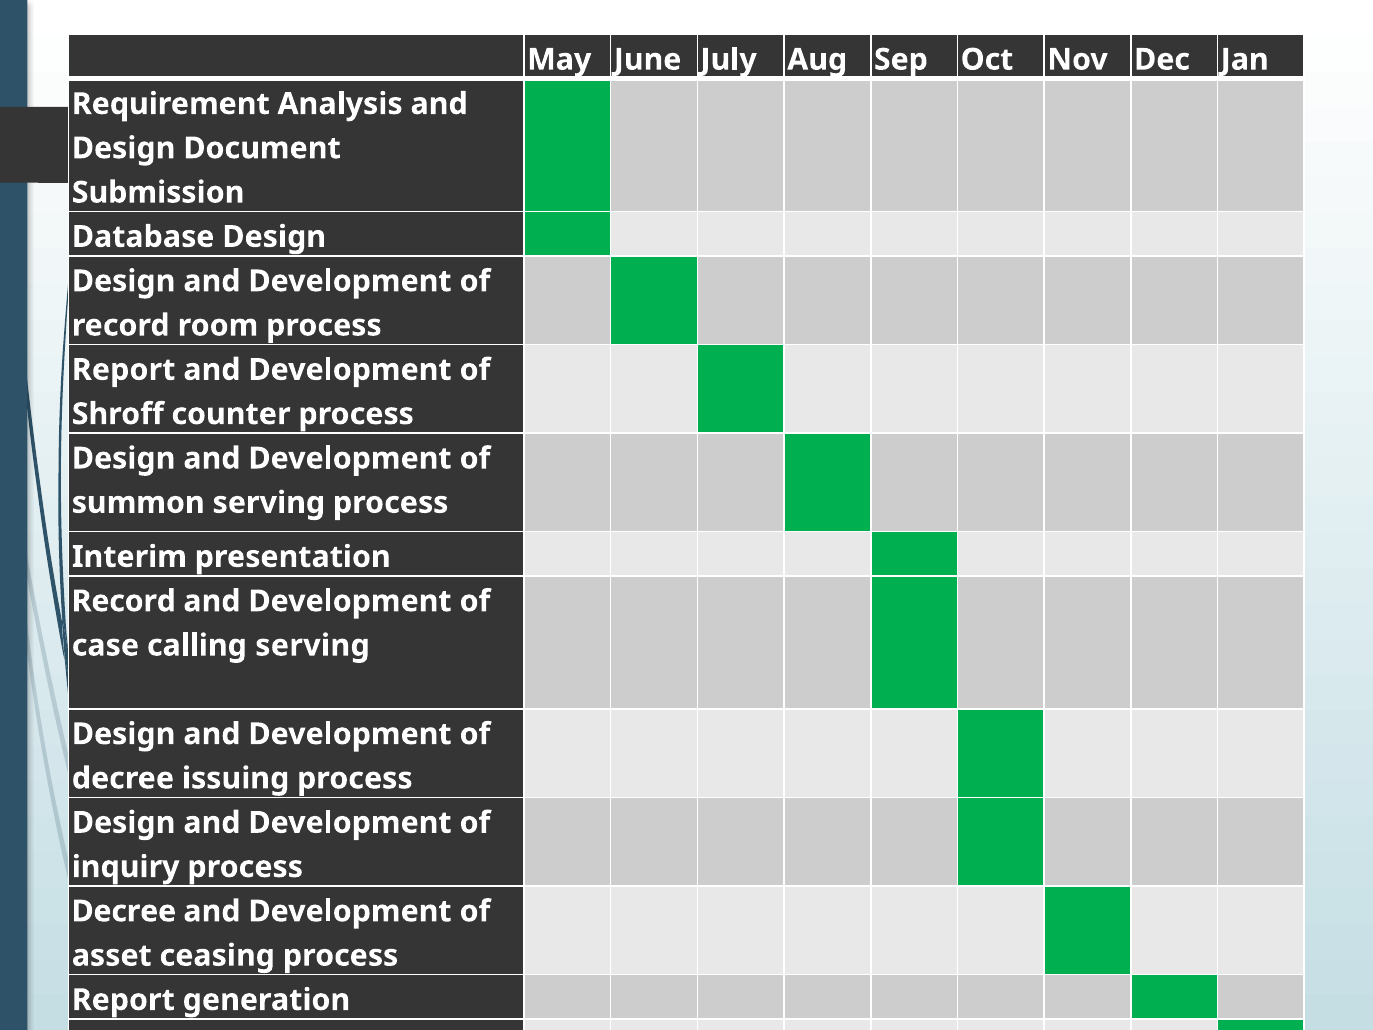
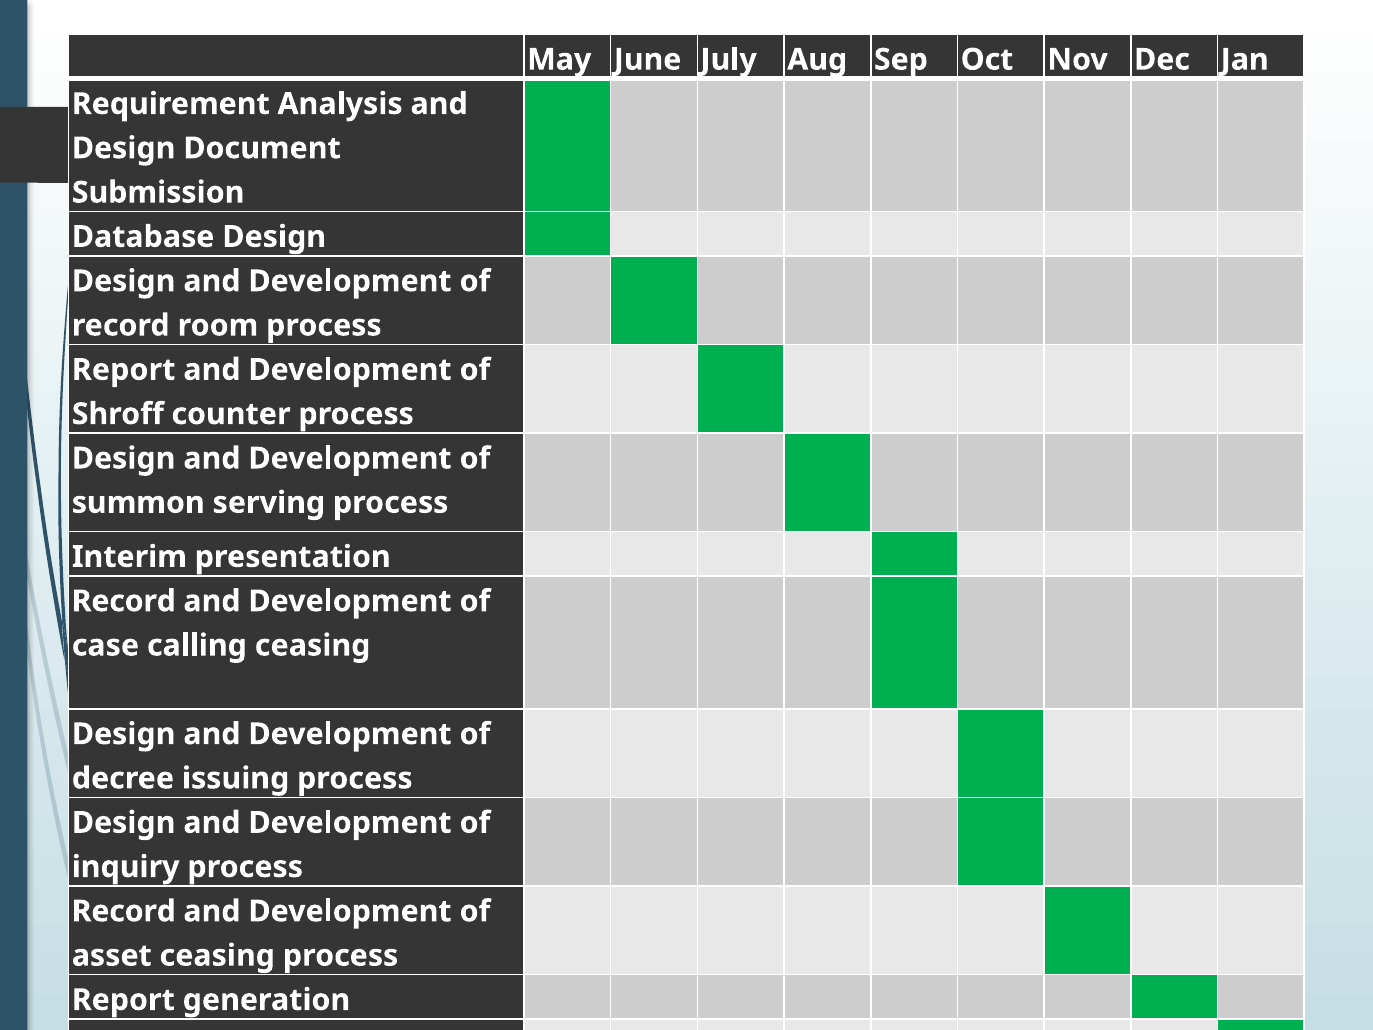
calling serving: serving -> ceasing (313, 645)
Decree: Decree -> Record (124, 911)
